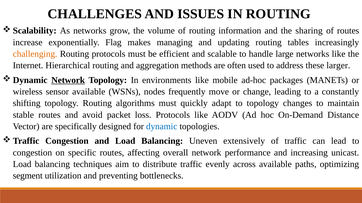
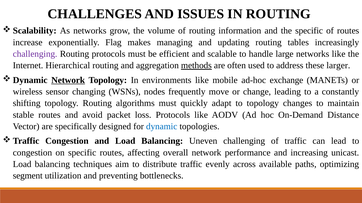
the sharing: sharing -> specific (309, 31)
challenging colour: orange -> purple (35, 54)
methods underline: none -> present (196, 66)
packages: packages -> exchange (286, 80)
sensor available: available -> changing (89, 92)
Uneven extensively: extensively -> challenging (244, 141)
